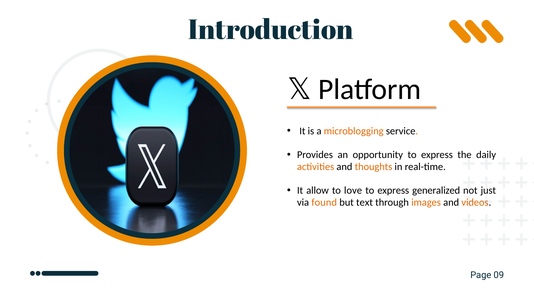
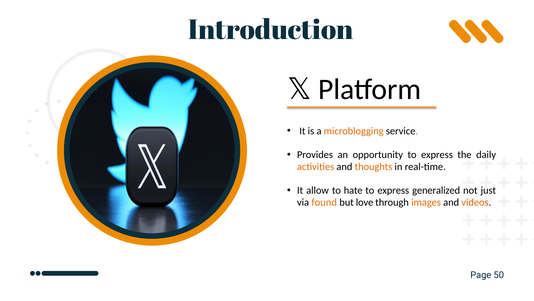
love: love -> hate (353, 190)
text: text -> love (365, 202)
09: 09 -> 50 (499, 274)
